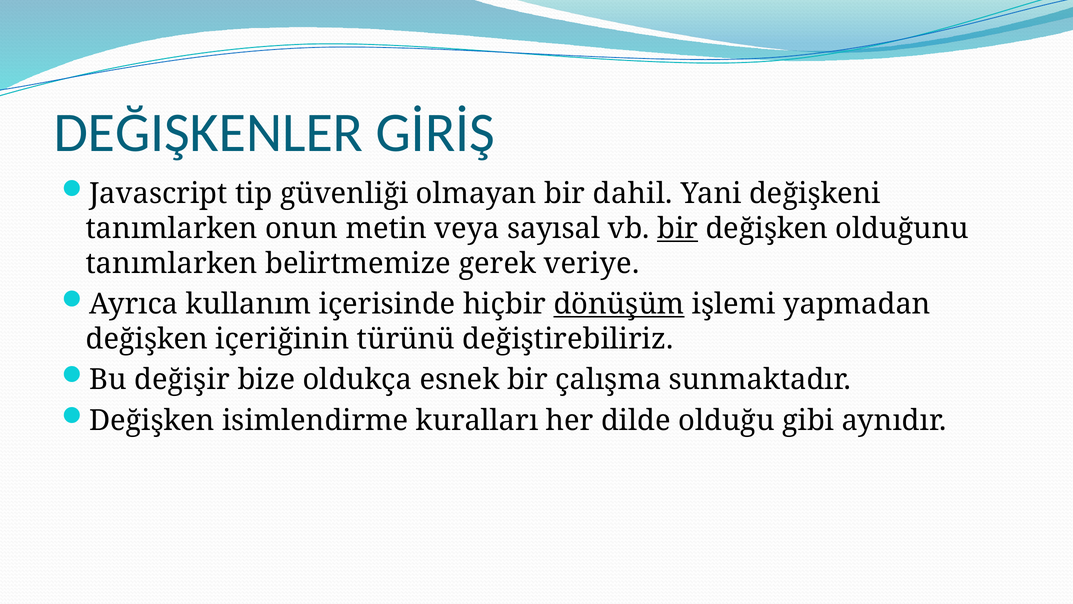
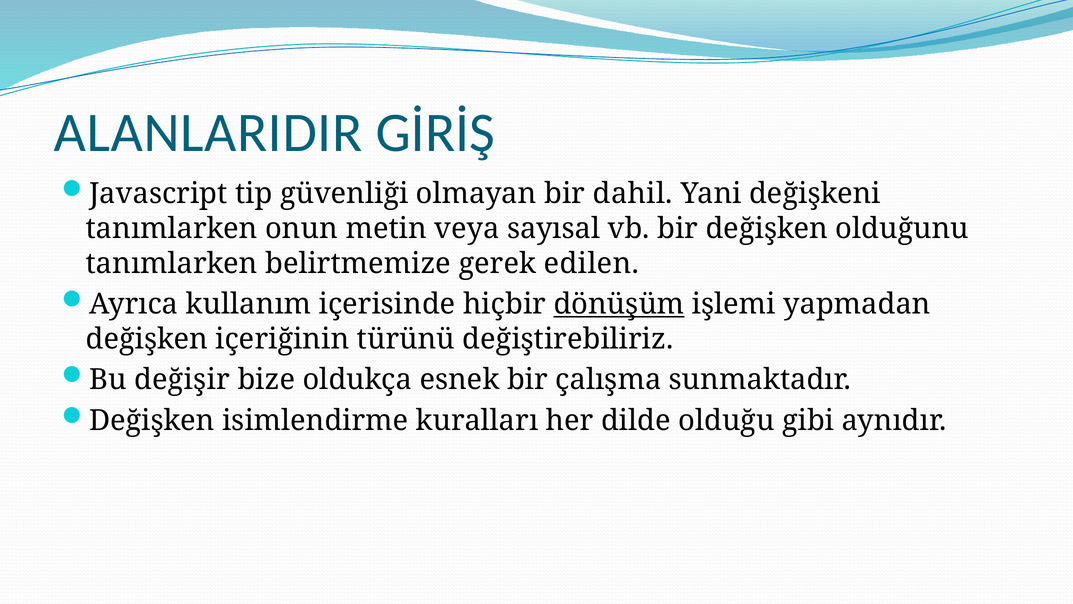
DEĞIŞKENLER: DEĞIŞKENLER -> ALANLARIDIR (208, 133)
bir underline: present -> none (678, 229)
veriye: veriye -> edilen (591, 263)
